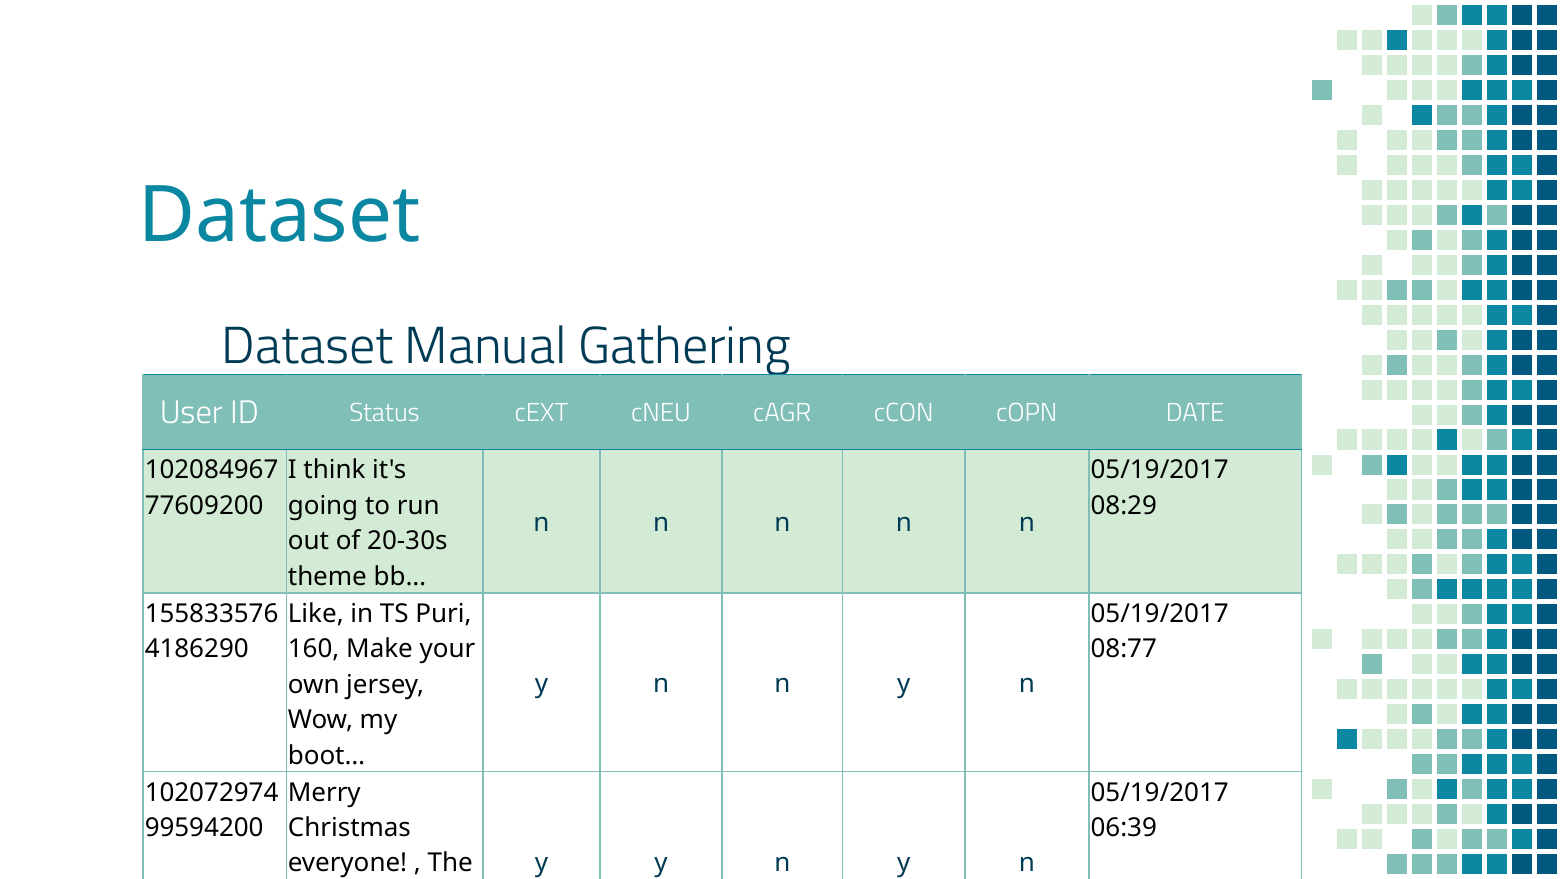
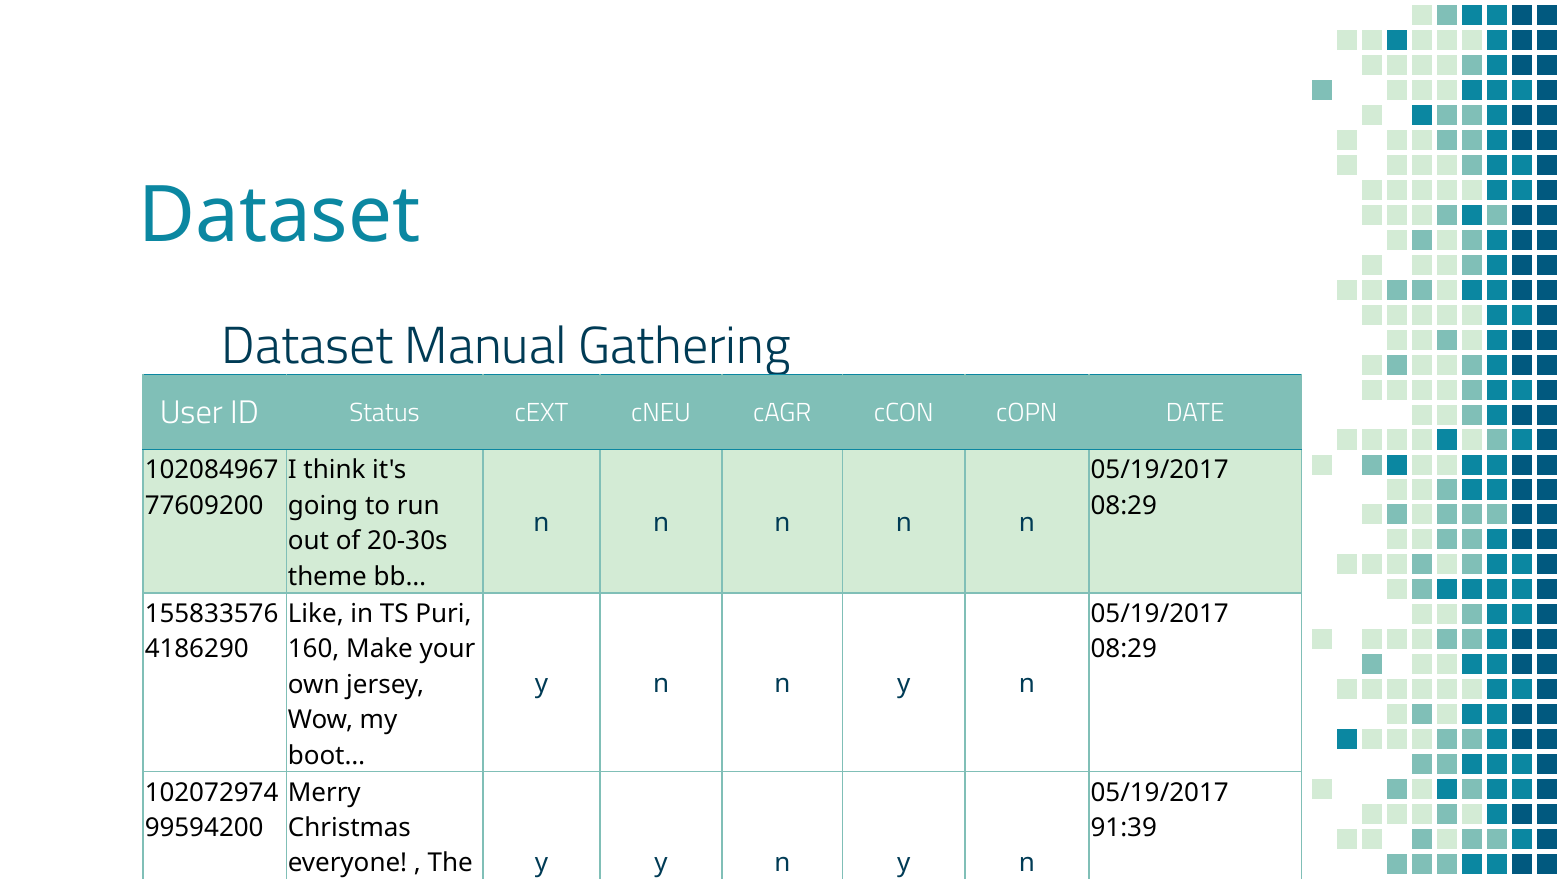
08:77: 08:77 -> 08:29 (1124, 649)
06:39: 06:39 -> 91:39 (1124, 828)
